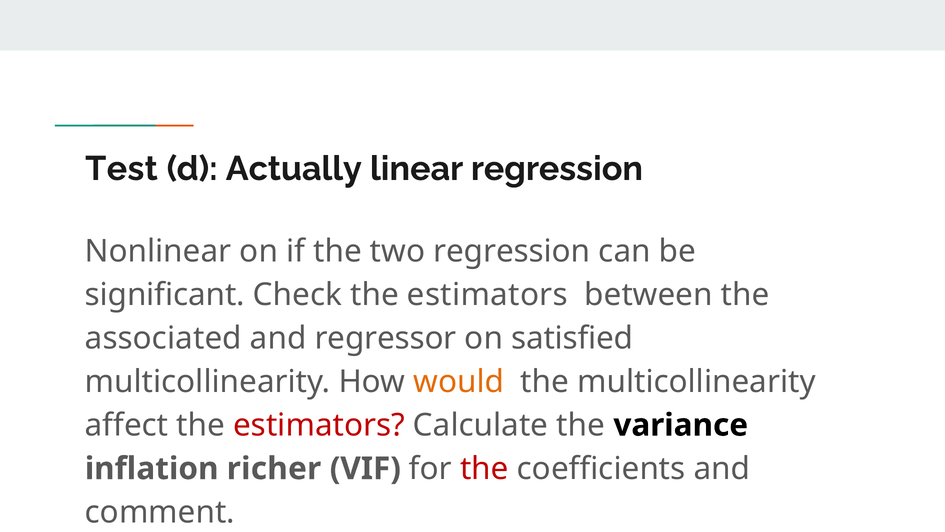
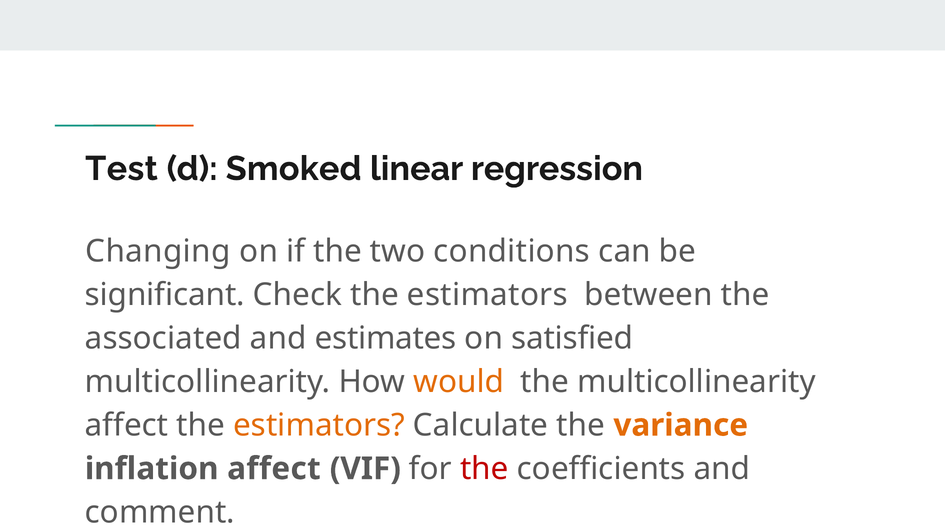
Actually: Actually -> Smoked (294, 169)
Nonlinear: Nonlinear -> Changing (158, 251)
two regression: regression -> conditions (512, 251)
regressor: regressor -> estimates (386, 338)
estimators colour: red -> orange (319, 425)
variance colour: black -> orange (681, 425)
inflation richer: richer -> affect (274, 468)
